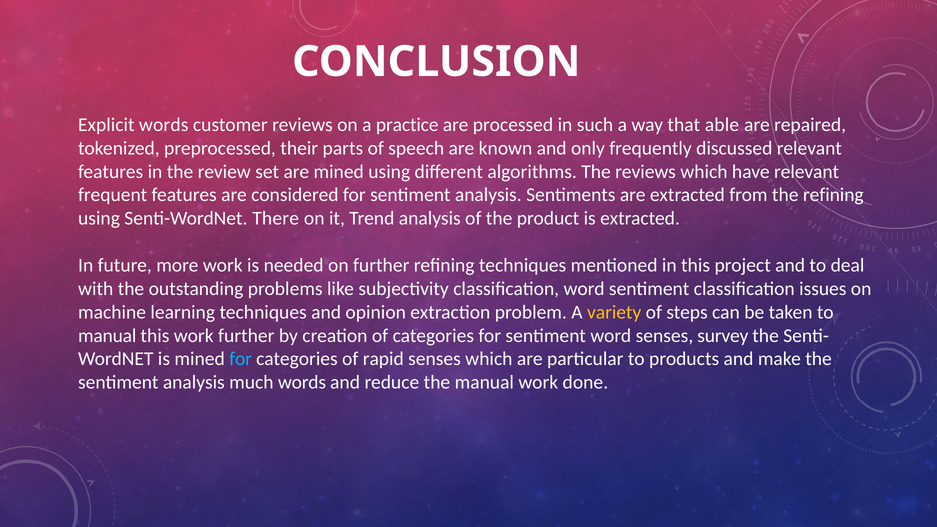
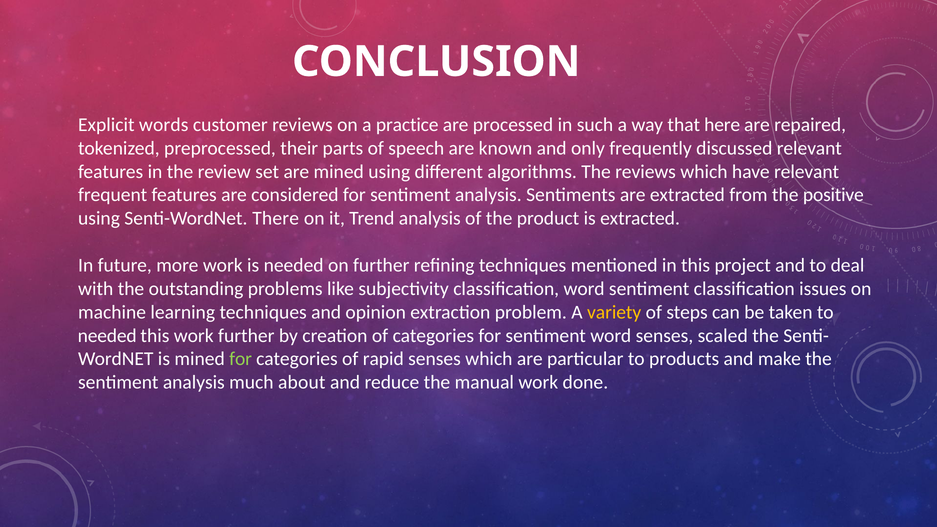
able: able -> here (722, 125)
the refining: refining -> positive (833, 195)
manual: manual -> needed (107, 336)
survey: survey -> scaled (723, 336)
for colour: light blue -> light green (241, 359)
much words: words -> about (302, 382)
